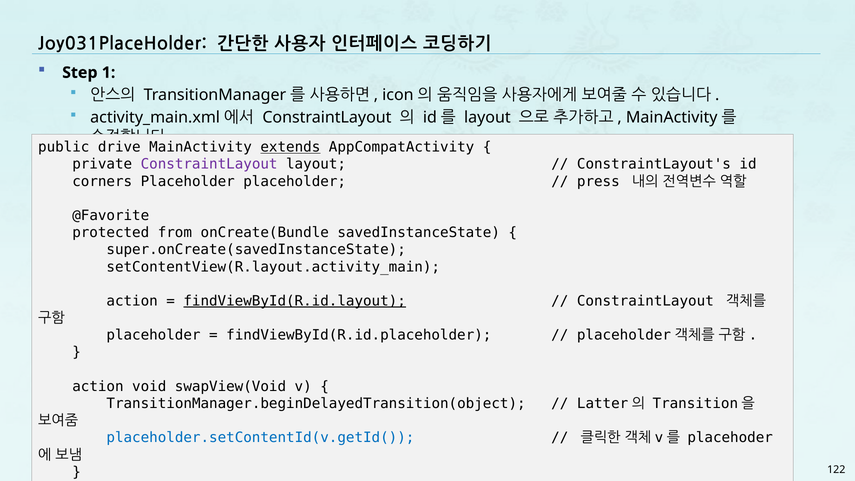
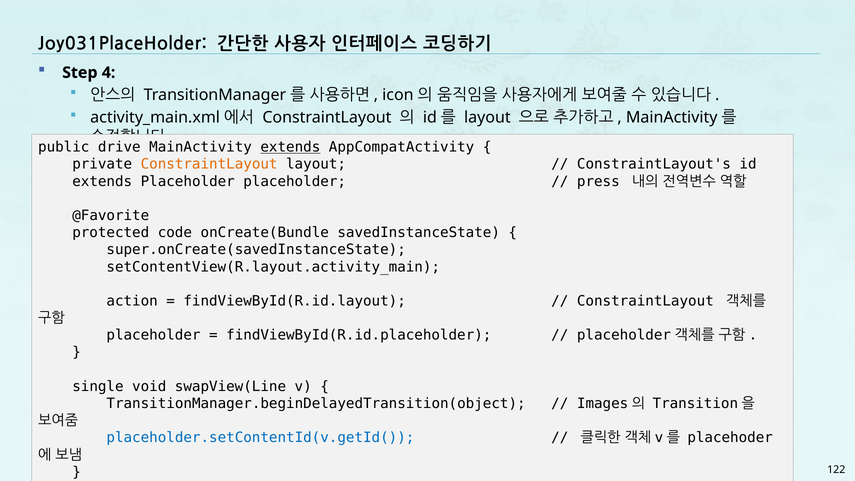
1: 1 -> 4 (109, 73)
ConstraintLayout colour: purple -> orange (209, 164)
corners: corners -> extends (102, 181)
from: from -> code (175, 233)
findViewById(R.id.layout underline: present -> none (295, 301)
action: action -> single (98, 386)
swapView(Void: swapView(Void -> swapView(Line (230, 386)
Latter: Latter -> Images (603, 404)
